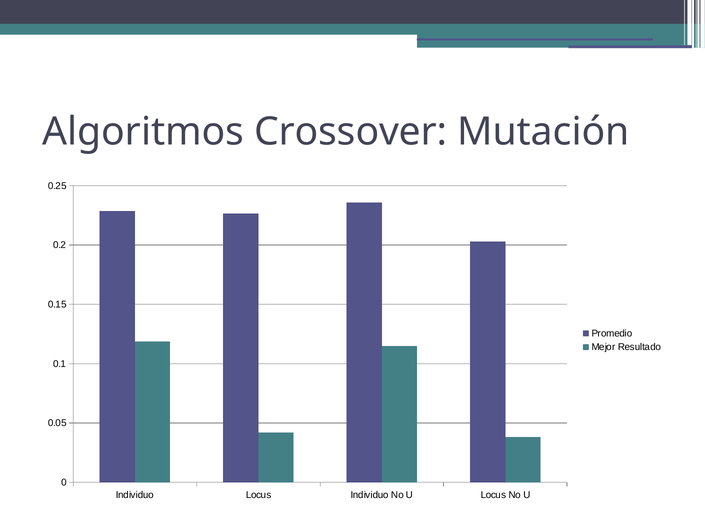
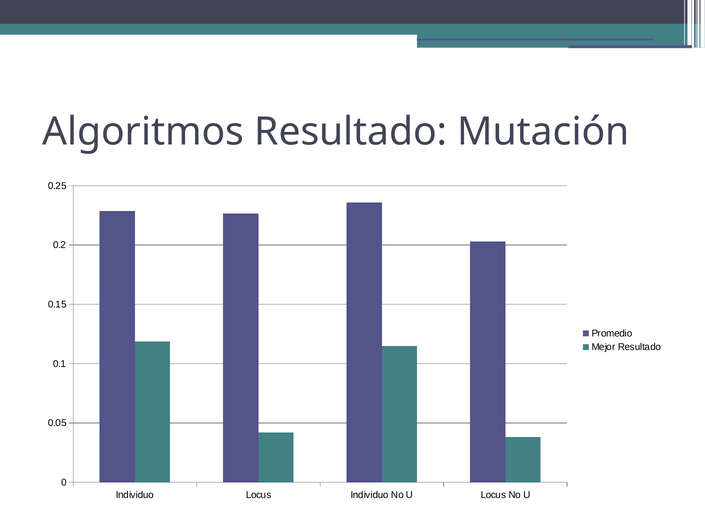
Algoritmos Crossover: Crossover -> Resultado (351, 132)
